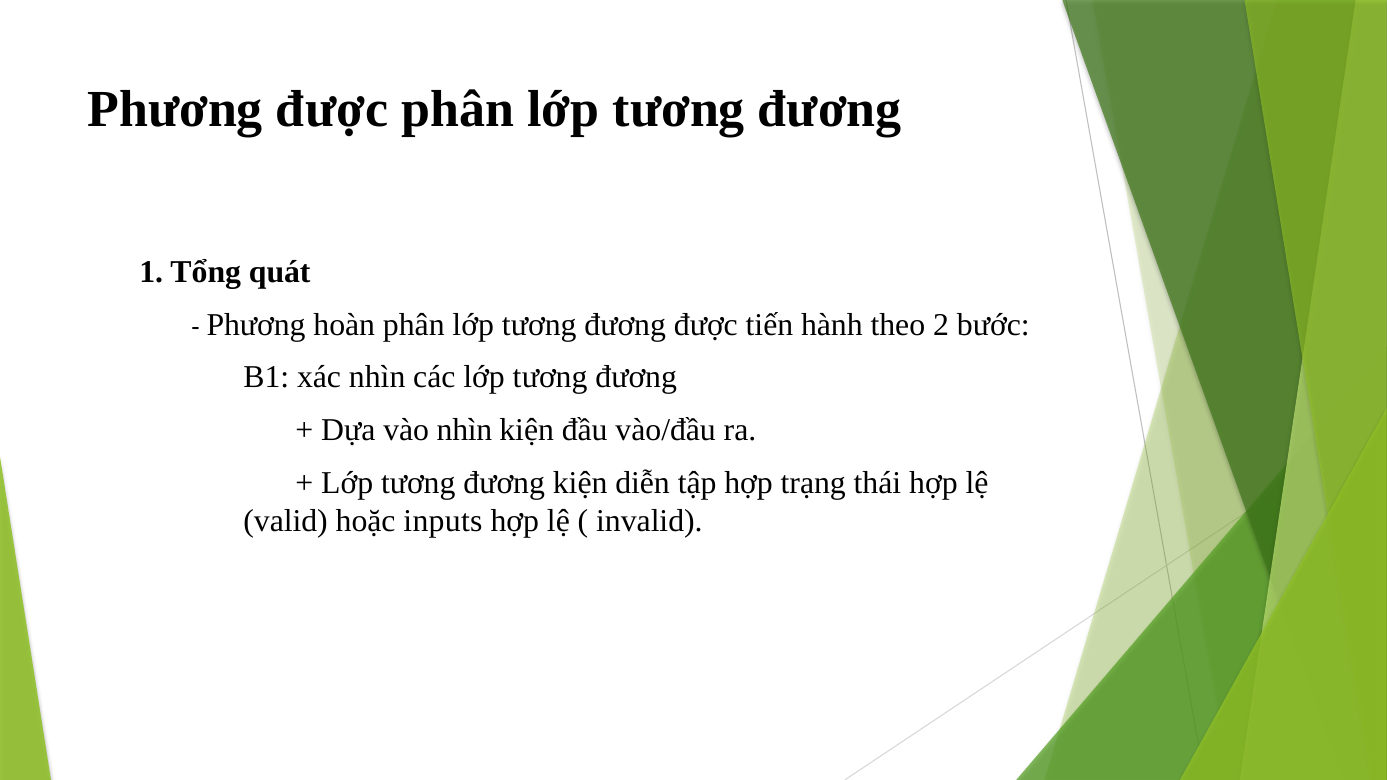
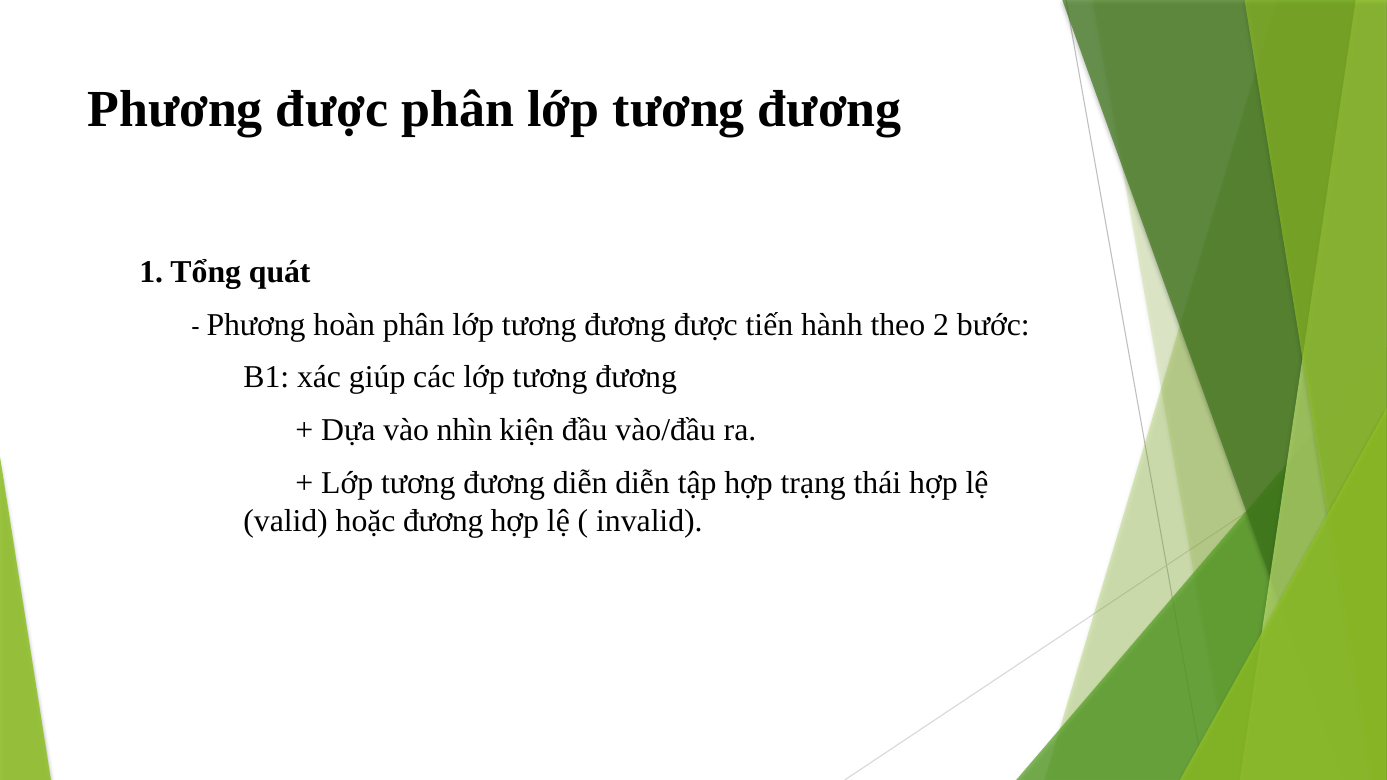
xác nhìn: nhìn -> giúp (377, 377)
đương kiện: kiện -> diễn (580, 483)
hoặc inputs: inputs -> đương (443, 521)
